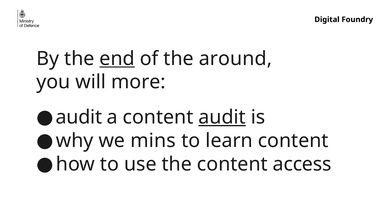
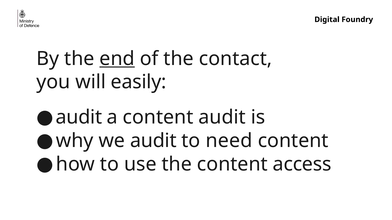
around: around -> contact (236, 59)
more: more -> easily (138, 82)
audit underline: present -> none (222, 117)
we mins: mins -> audit (153, 141)
learn: learn -> need (229, 141)
